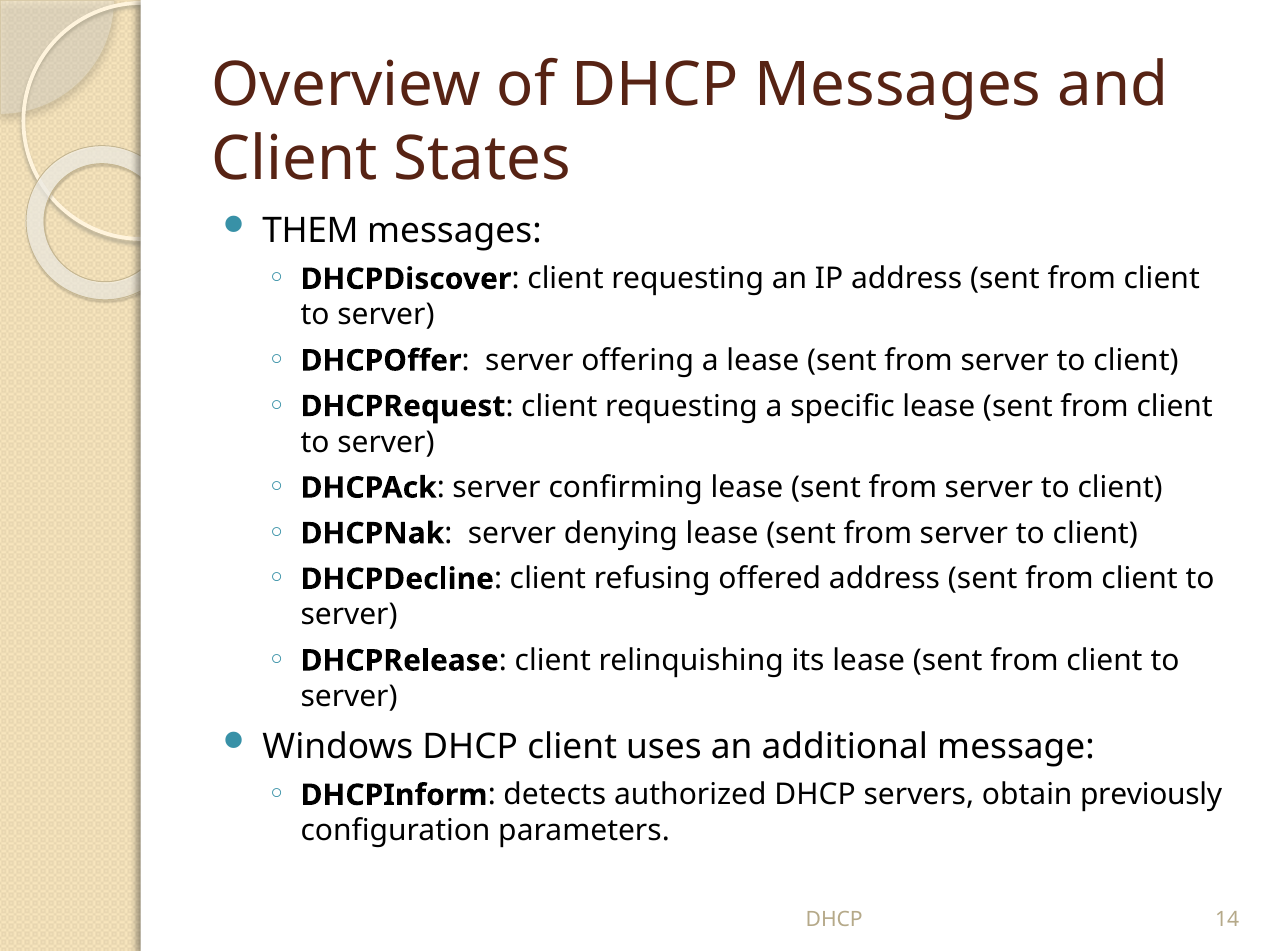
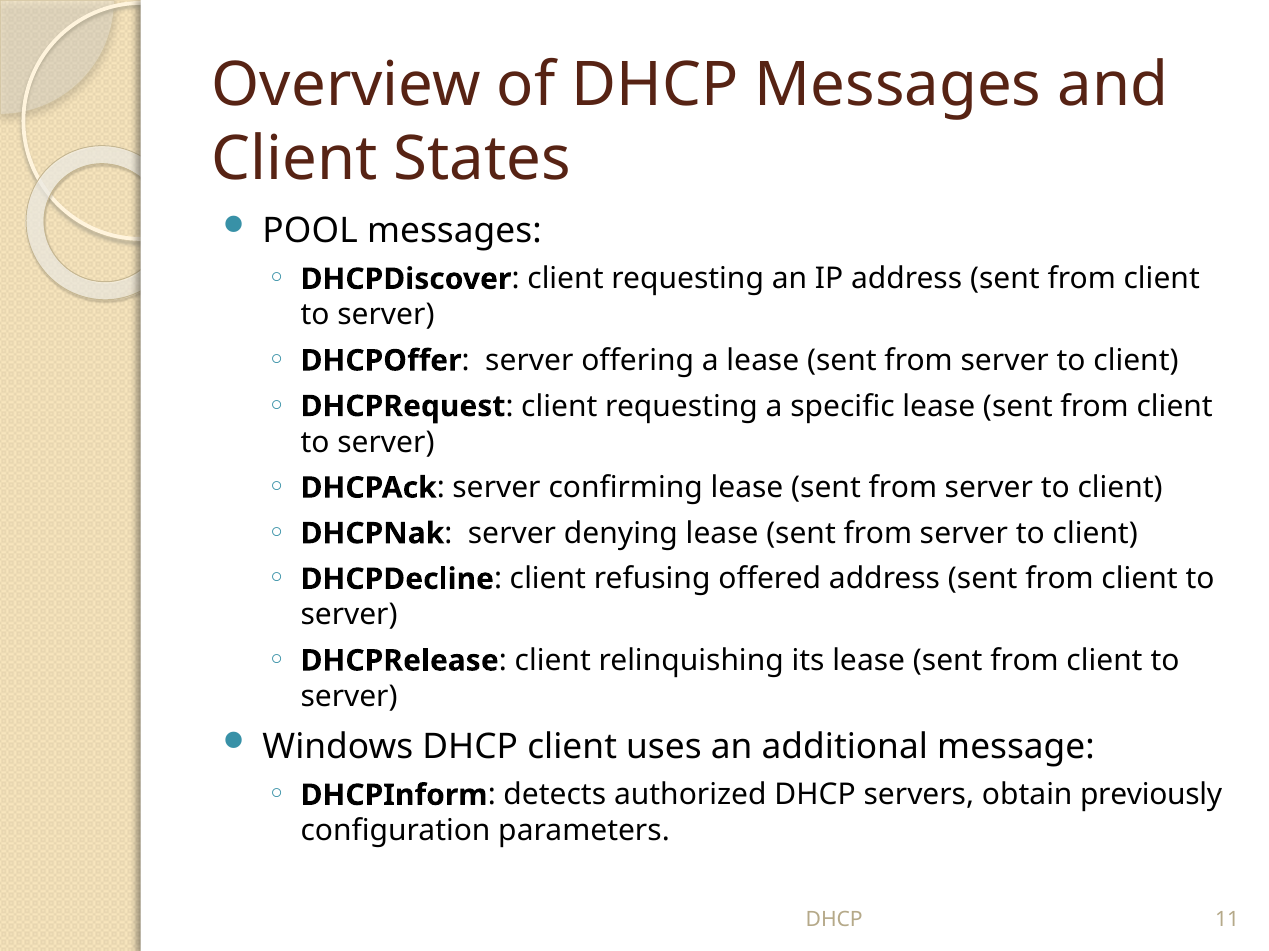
THEM: THEM -> POOL (310, 231)
14: 14 -> 11 (1227, 920)
